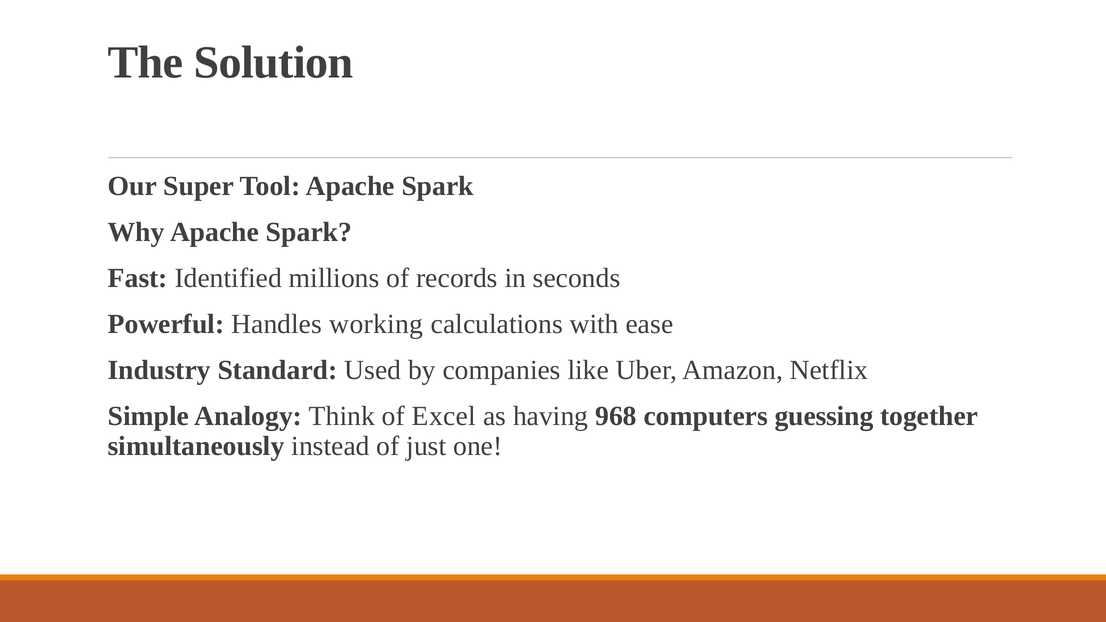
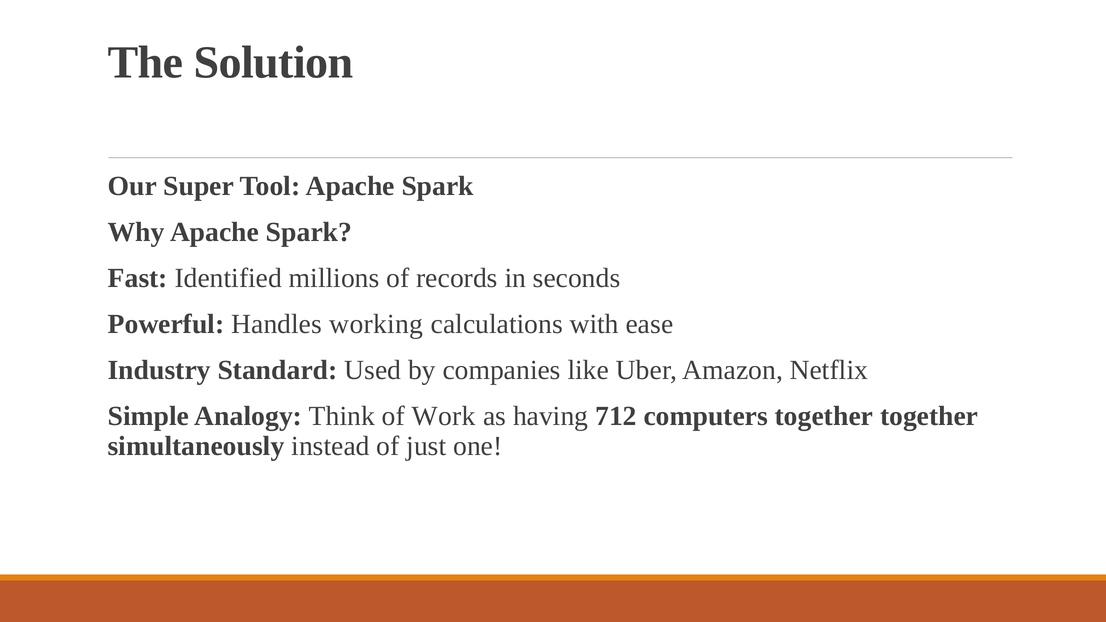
Excel: Excel -> Work (444, 416)
968: 968 -> 712 (616, 416)
computers guessing: guessing -> together (824, 416)
